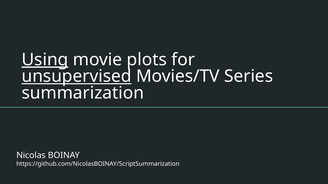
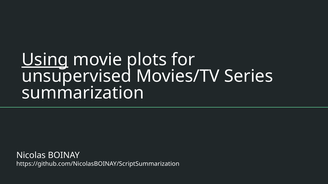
unsupervised underline: present -> none (77, 76)
